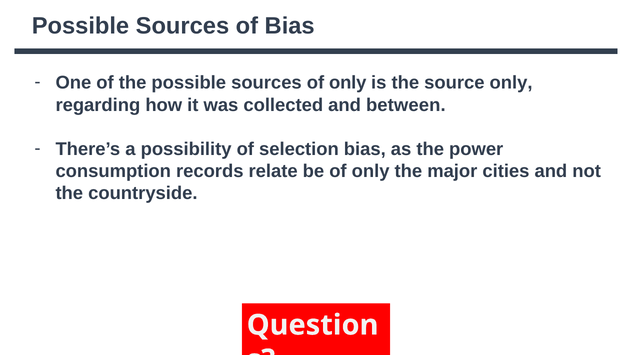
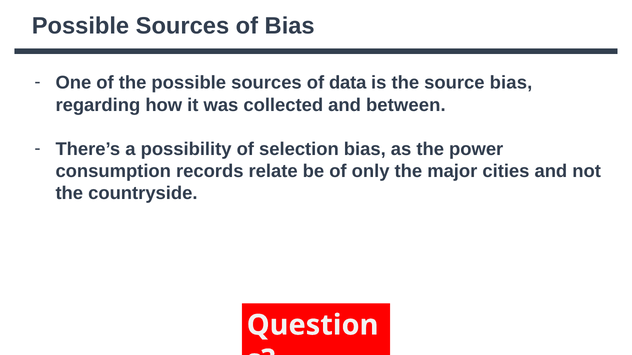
sources of only: only -> data (348, 83)
source only: only -> bias (511, 83)
